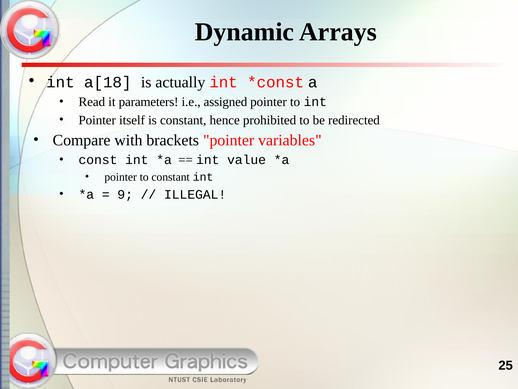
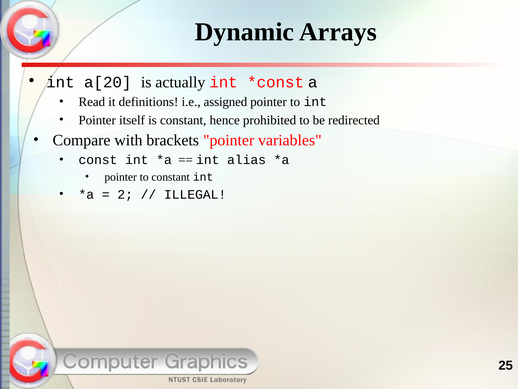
a[18: a[18 -> a[20 (108, 82)
parameters: parameters -> definitions (149, 102)
value: value -> alias (247, 160)
9: 9 -> 2 (125, 194)
